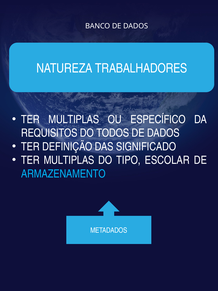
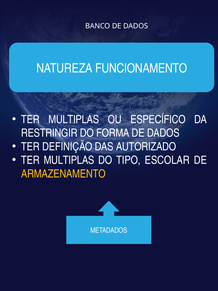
TRABALHADORES: TRABALHADORES -> FUNCIONAMENTO (141, 68)
REQUISITOS: REQUISITOS -> RESTRINGIR (49, 133)
TODOS: TODOS -> FORMA (113, 133)
SIGNIFICADO: SIGNIFICADO -> AUTORIZADO (146, 146)
ARMAZENAMENTO colour: light blue -> yellow (63, 174)
